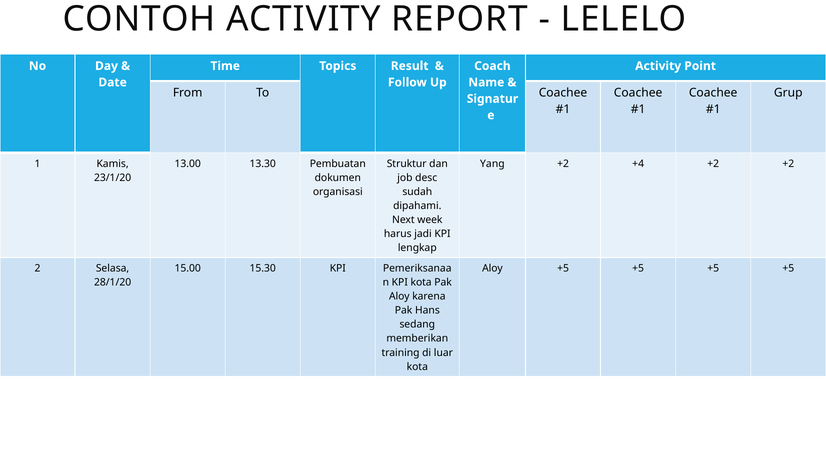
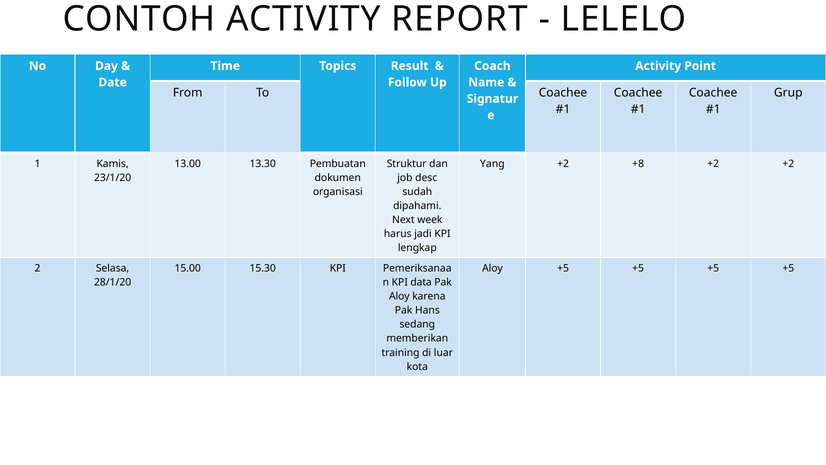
+4: +4 -> +8 (638, 163)
KPI kota: kota -> data (421, 282)
